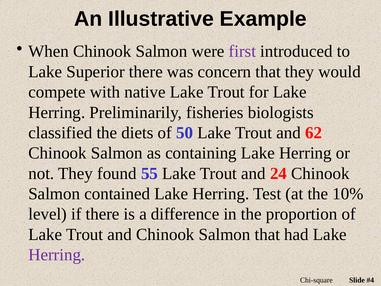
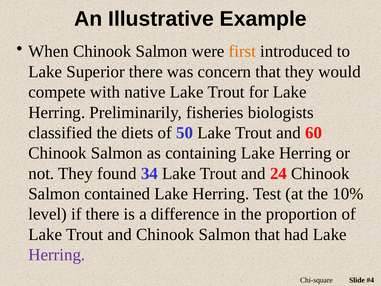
first colour: purple -> orange (242, 51)
62: 62 -> 60 (314, 133)
55: 55 -> 34 (149, 173)
